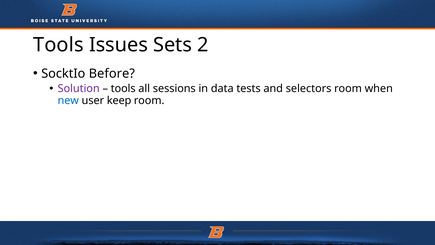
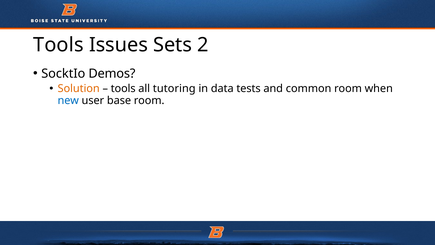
Before: Before -> Demos (112, 74)
Solution colour: purple -> orange (79, 89)
sessions: sessions -> tutoring (174, 89)
selectors: selectors -> common (309, 89)
keep: keep -> base (119, 100)
